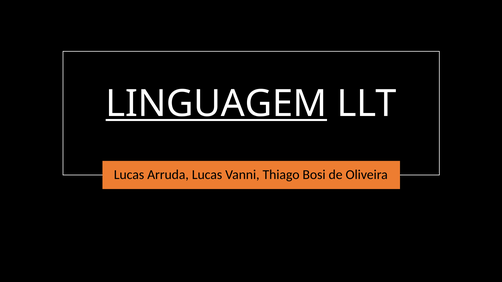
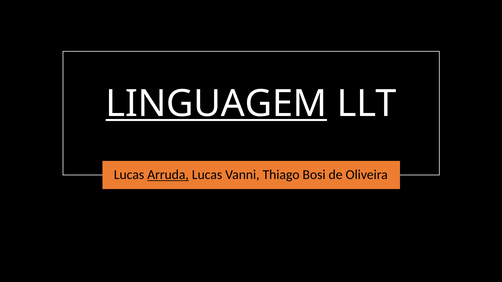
Arruda underline: none -> present (168, 175)
